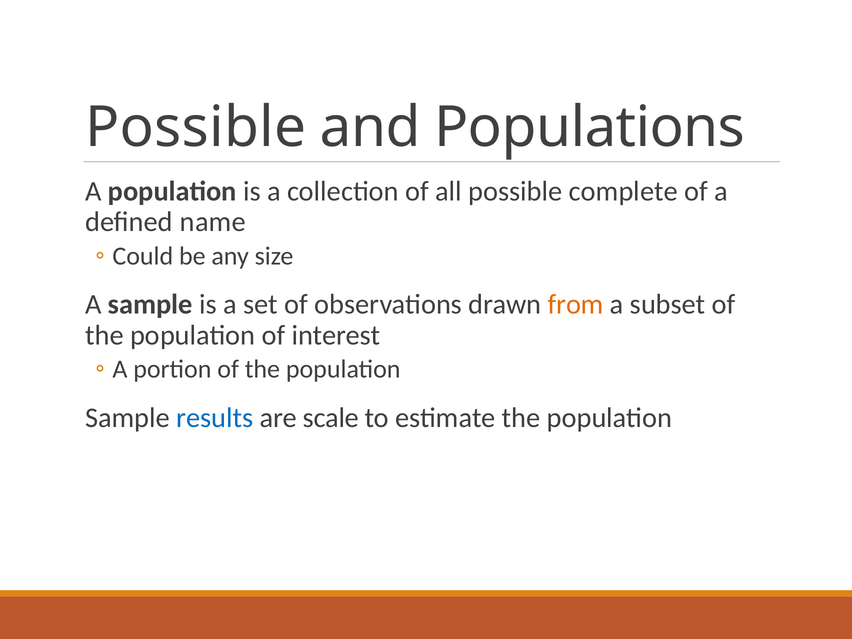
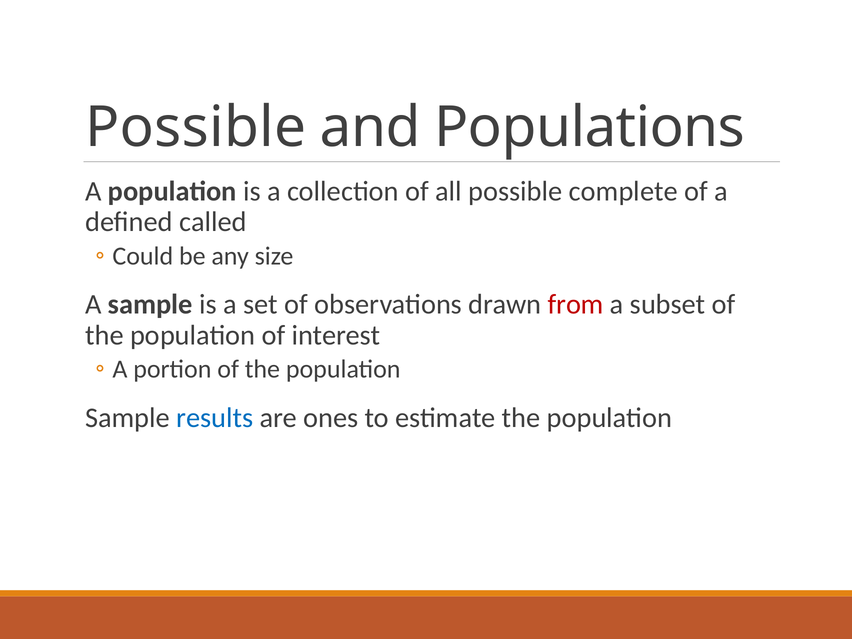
name: name -> called (213, 222)
from colour: orange -> red (576, 305)
scale: scale -> ones (331, 418)
